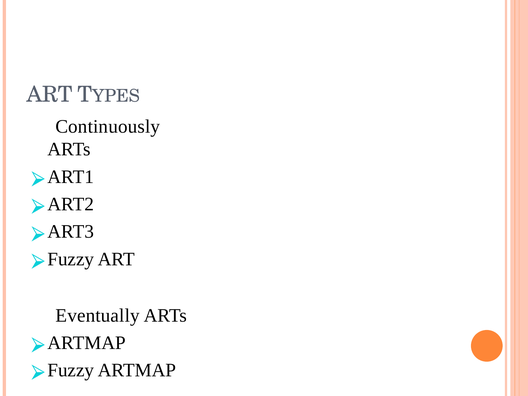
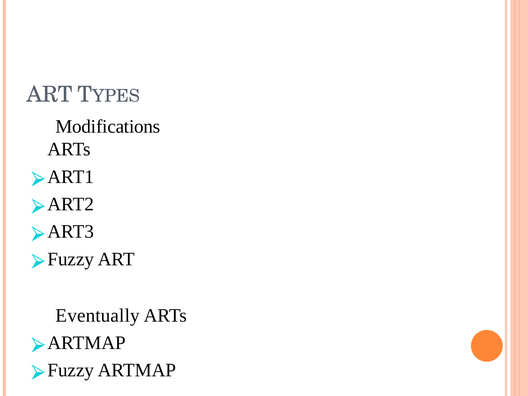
Continuously: Continuously -> Modifications (108, 126)
